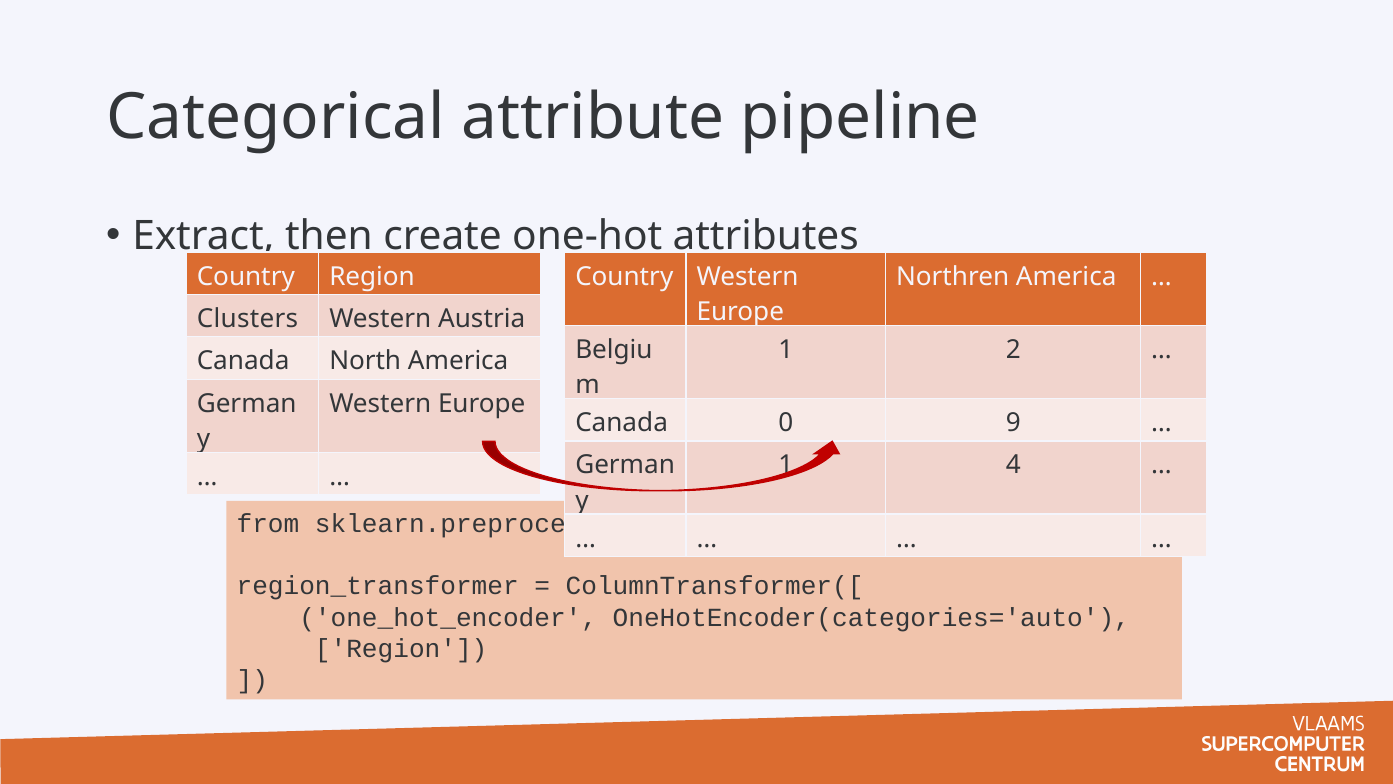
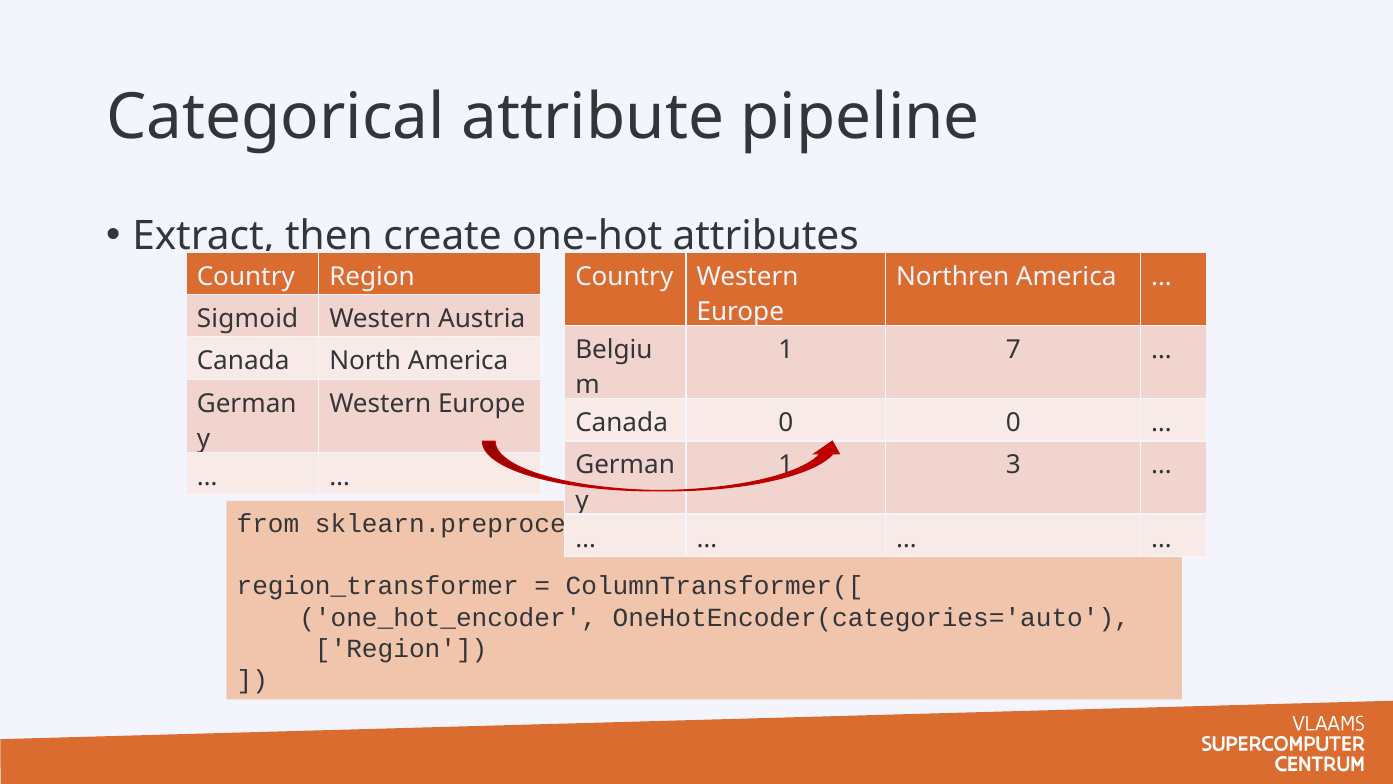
Clusters: Clusters -> Sigmoid (248, 319)
2: 2 -> 7 (1013, 350)
0 9: 9 -> 0 (1013, 423)
4: 4 -> 3 (1013, 465)
